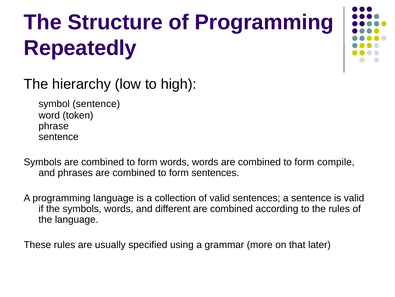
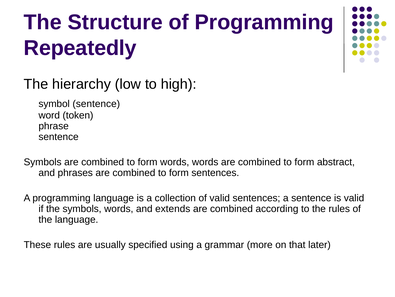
compile: compile -> abstract (336, 162)
different: different -> extends (173, 208)
